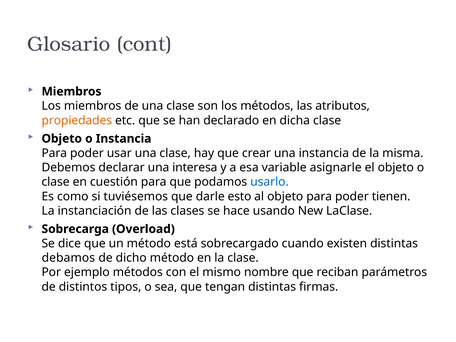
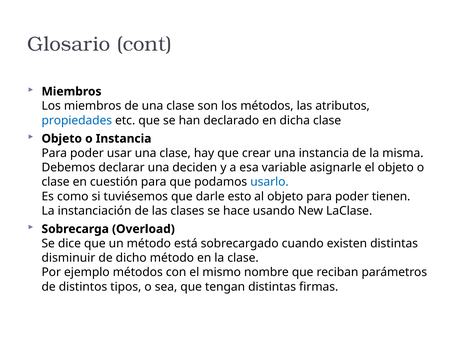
propiedades colour: orange -> blue (77, 120)
interesa: interesa -> deciden (195, 167)
debamos: debamos -> disminuir (68, 258)
